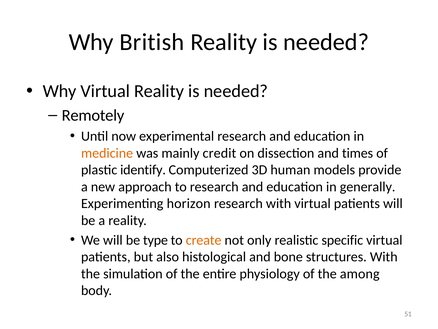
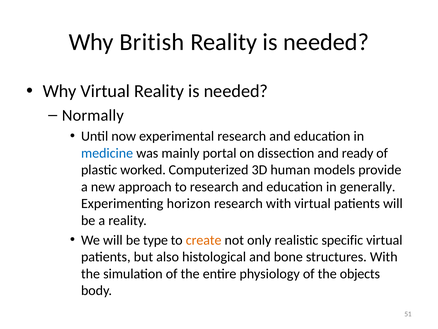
Remotely: Remotely -> Normally (93, 115)
medicine colour: orange -> blue (107, 153)
credit: credit -> portal (220, 153)
times: times -> ready (358, 153)
identify: identify -> worked (143, 170)
among: among -> objects (360, 273)
